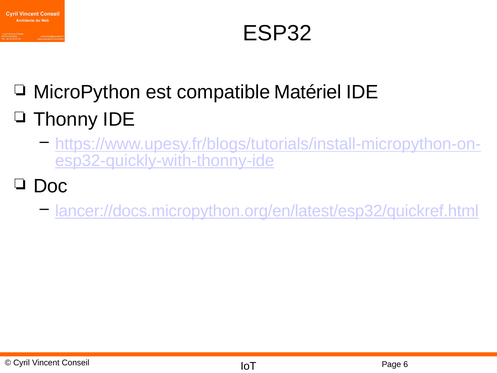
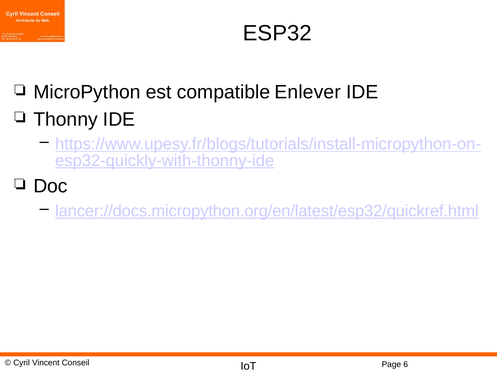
Matériel: Matériel -> Enlever (308, 92)
